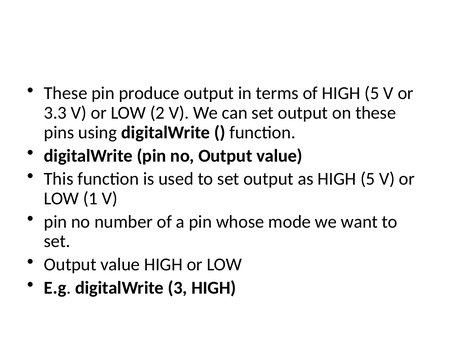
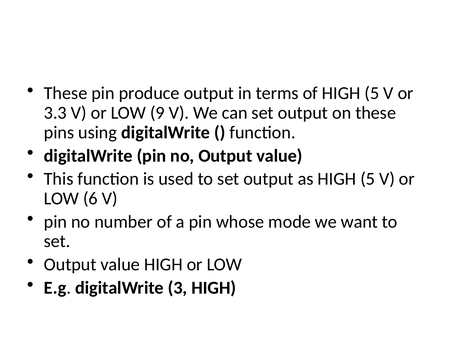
2: 2 -> 9 (157, 113)
1: 1 -> 6 (90, 198)
